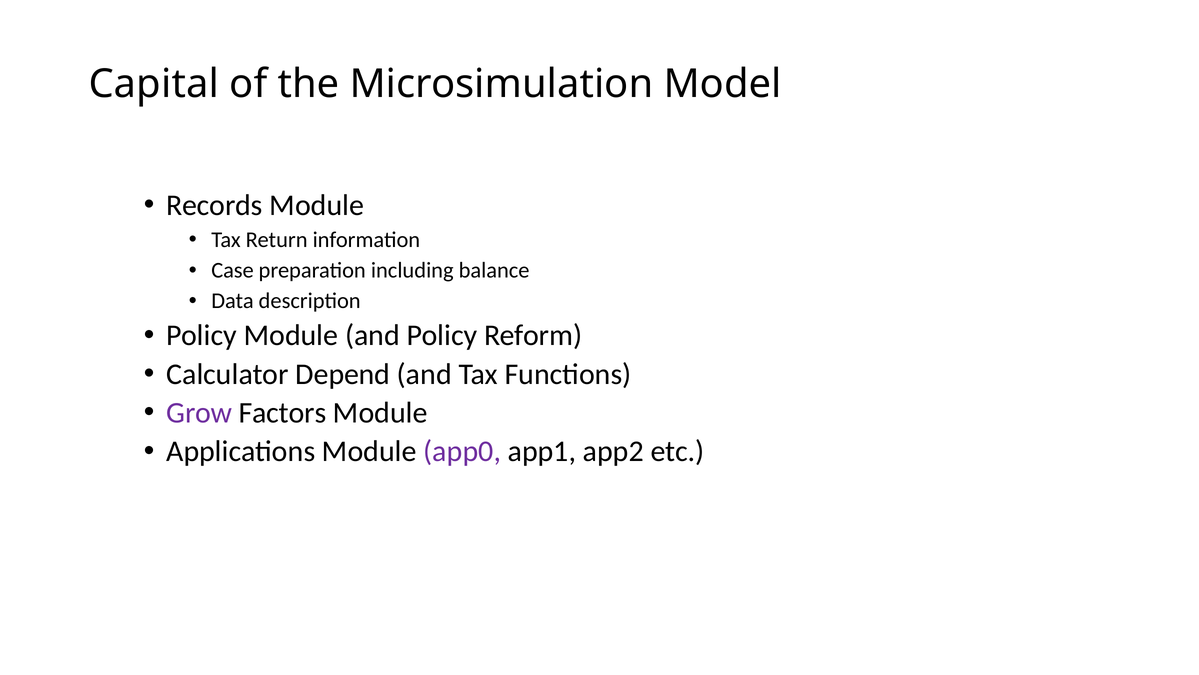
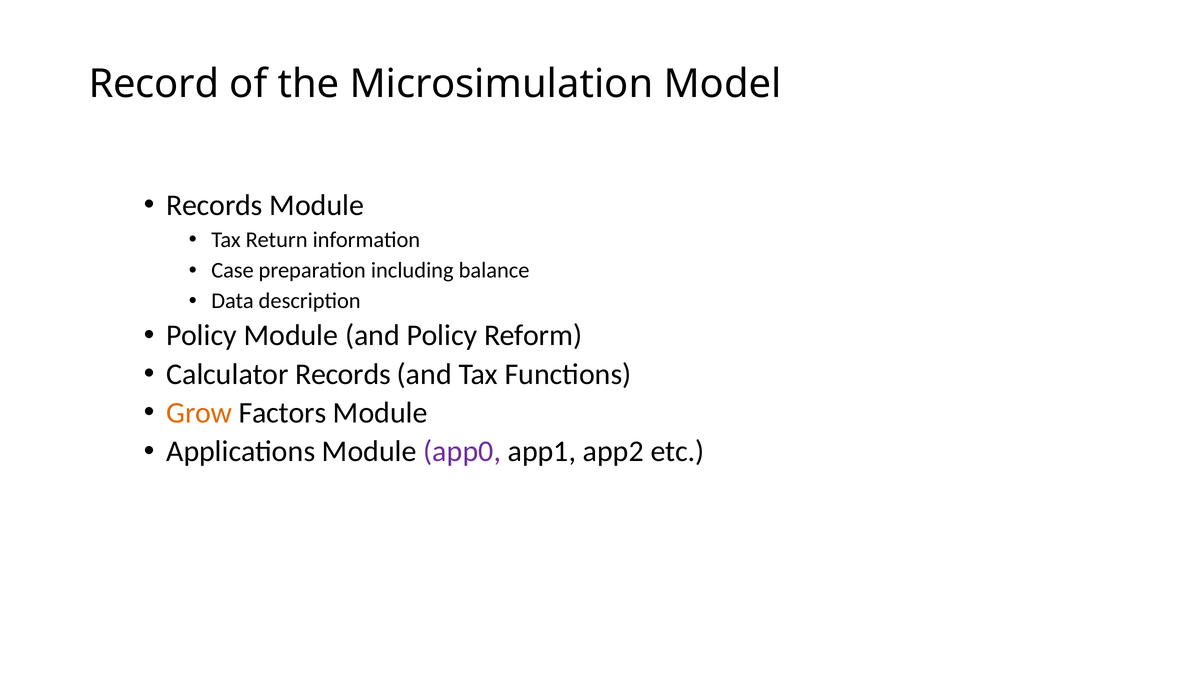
Capital: Capital -> Record (154, 84)
Calculator Depend: Depend -> Records (343, 374)
Grow colour: purple -> orange (199, 412)
